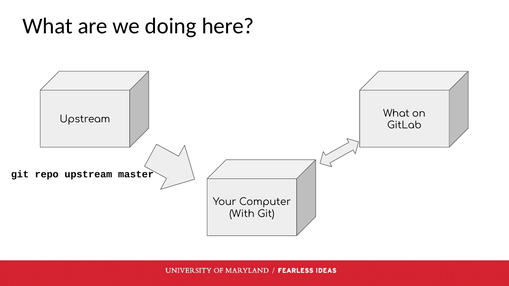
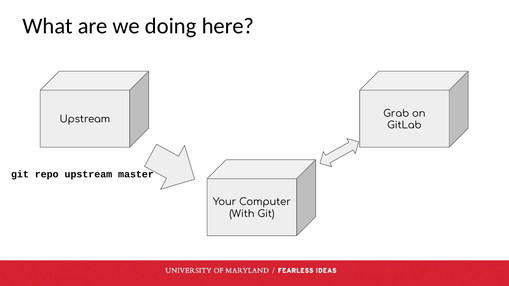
What: What -> Grab (396, 114)
